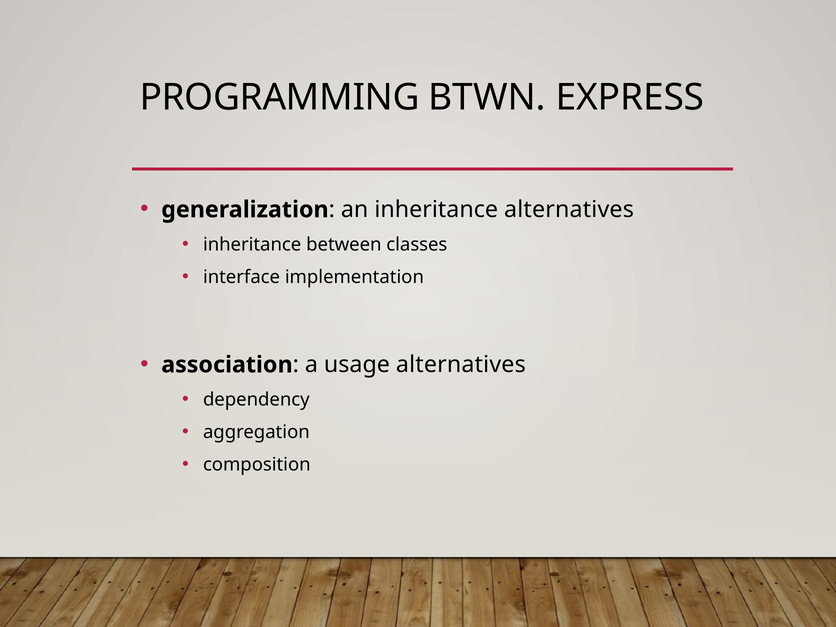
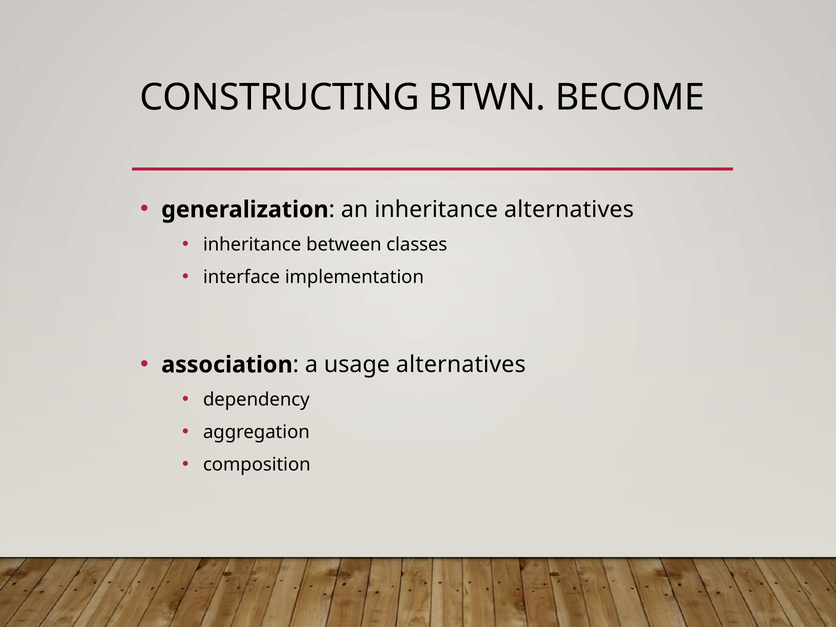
PROGRAMMING: PROGRAMMING -> CONSTRUCTING (280, 98)
EXPRESS: EXPRESS -> BECOME (630, 98)
